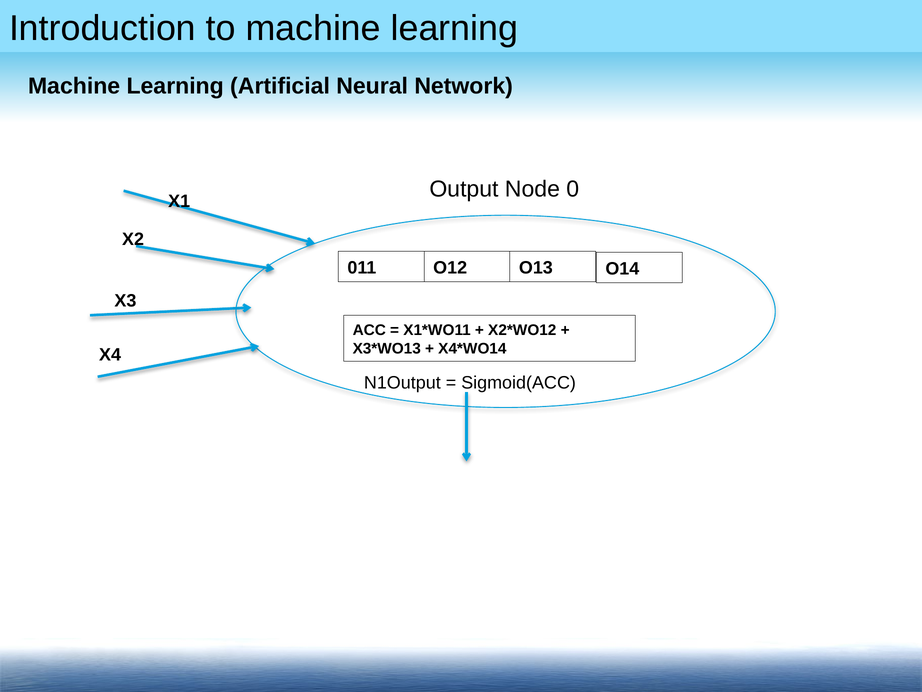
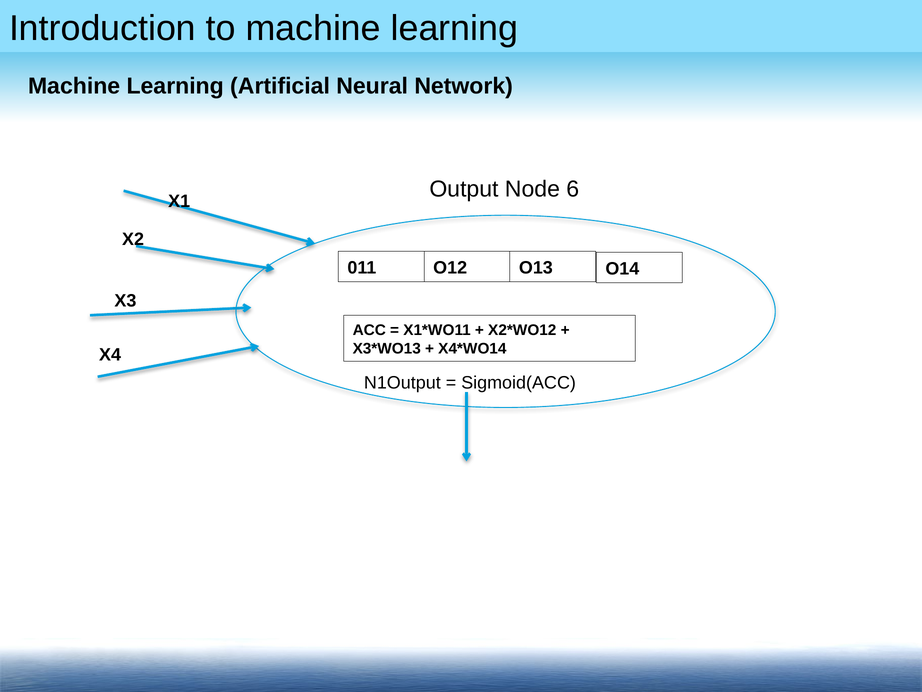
0: 0 -> 6 (573, 189)
